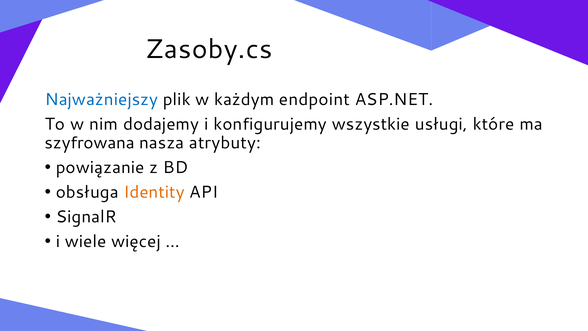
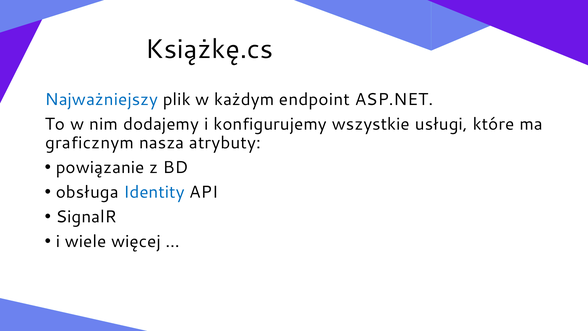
Zasoby.cs: Zasoby.cs -> Książkę.cs (209, 49)
szyfrowana: szyfrowana -> graficznym (90, 143)
Identity colour: orange -> blue (154, 192)
